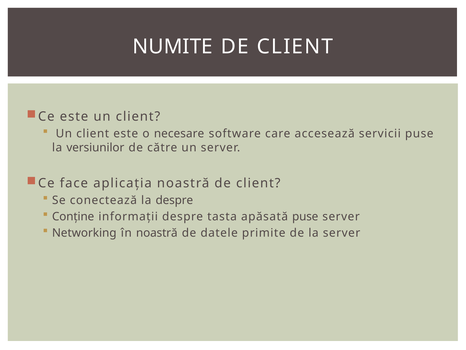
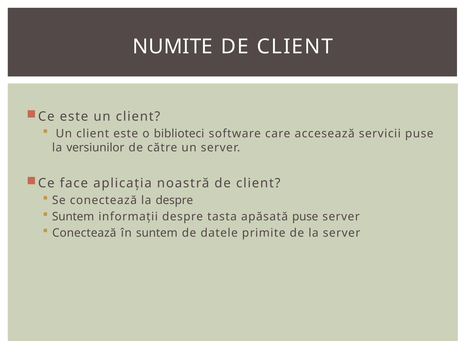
necesare: necesare -> biblioteci (179, 133)
Conține: Conține -> Suntem (73, 216)
Networking: Networking -> Conectează (84, 233)
în noastră: noastră -> suntem (157, 233)
